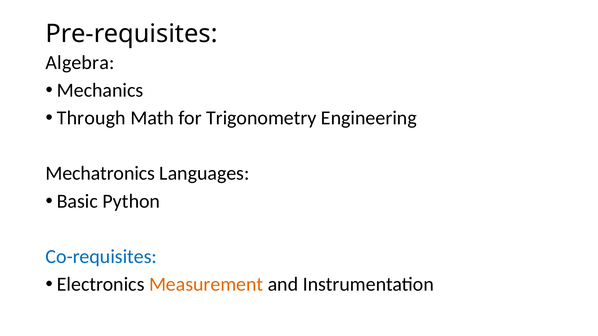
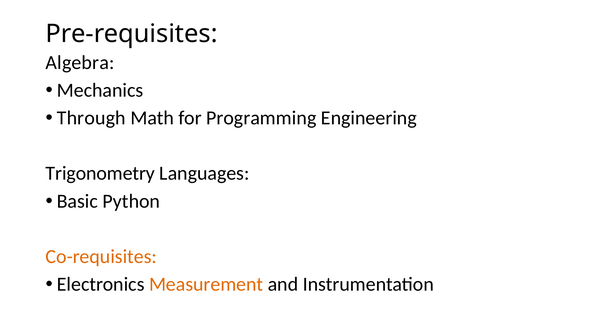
Trigonometry: Trigonometry -> Programming (261, 118)
Mechatronics: Mechatronics -> Trigonometry (100, 174)
Co-requisites colour: blue -> orange (101, 257)
